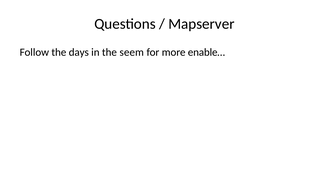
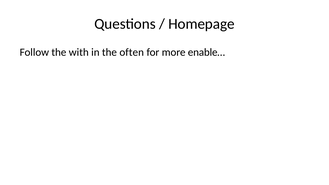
Mapserver: Mapserver -> Homepage (201, 24)
days: days -> with (79, 52)
seem: seem -> often (132, 52)
